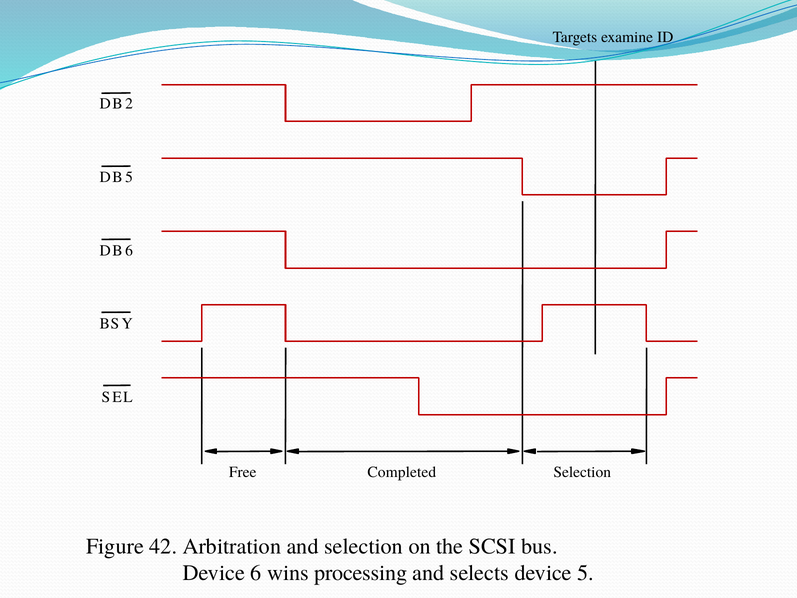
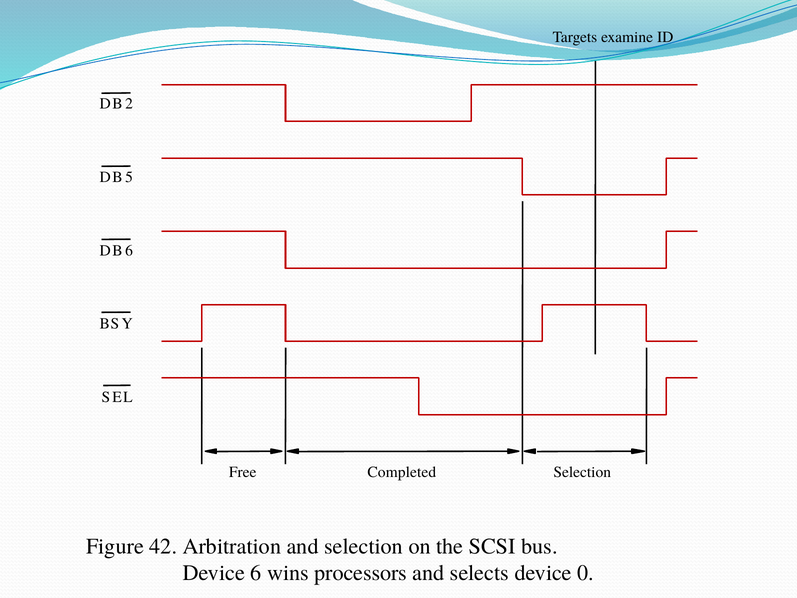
processing: processing -> processors (361, 573)
5: 5 -> 0 (586, 573)
